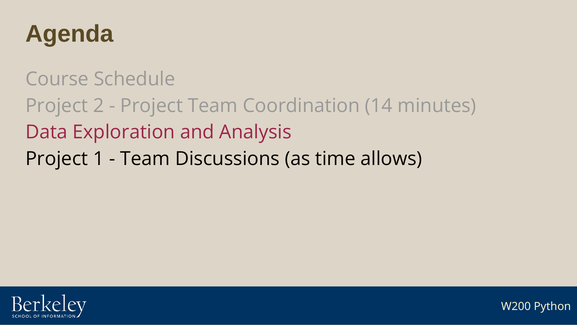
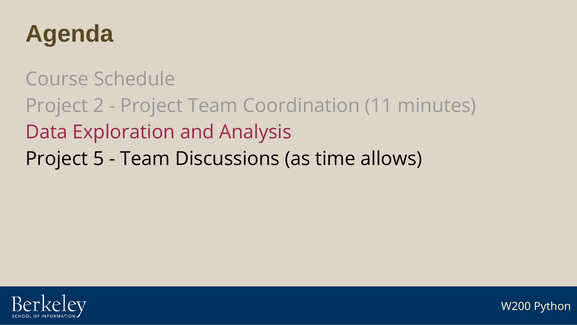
14: 14 -> 11 (379, 106)
1: 1 -> 5 (99, 159)
